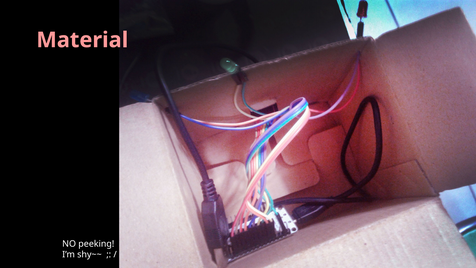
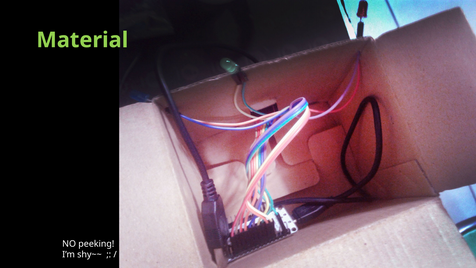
Material colour: pink -> light green (82, 40)
